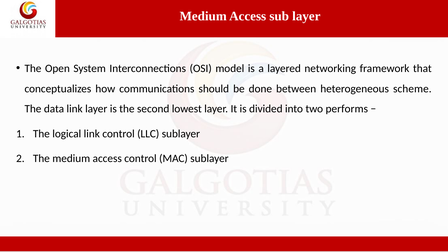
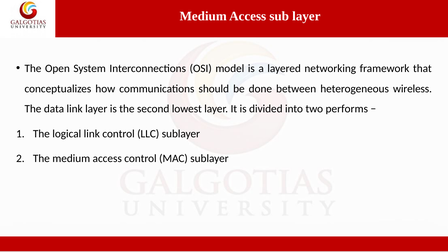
scheme: scheme -> wireless (412, 89)
